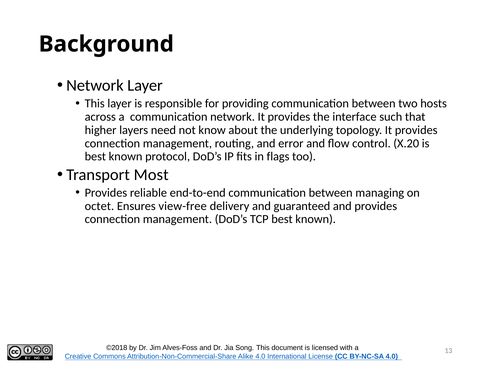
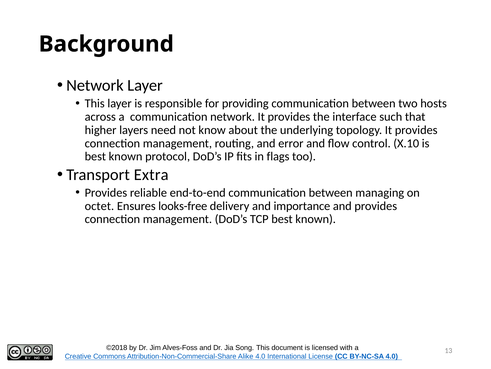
X.20: X.20 -> X.10 (406, 143)
Most: Most -> Extra (151, 174)
view-free: view-free -> looks-free (183, 206)
guaranteed: guaranteed -> importance (302, 206)
